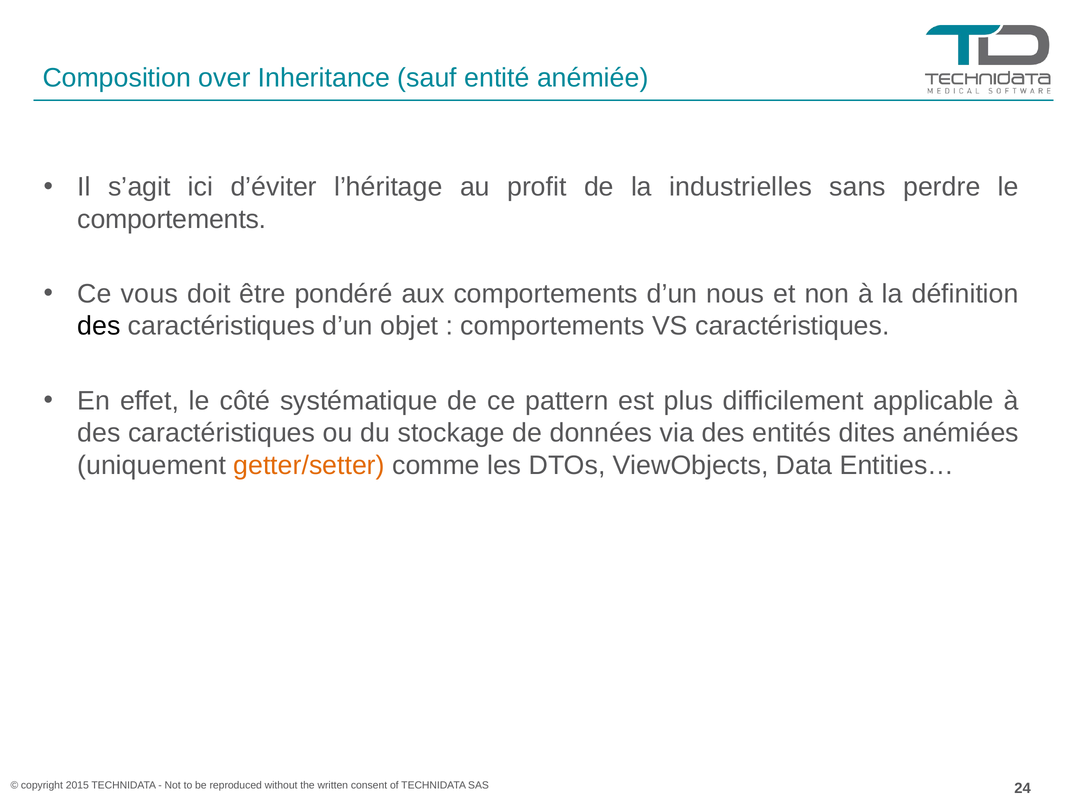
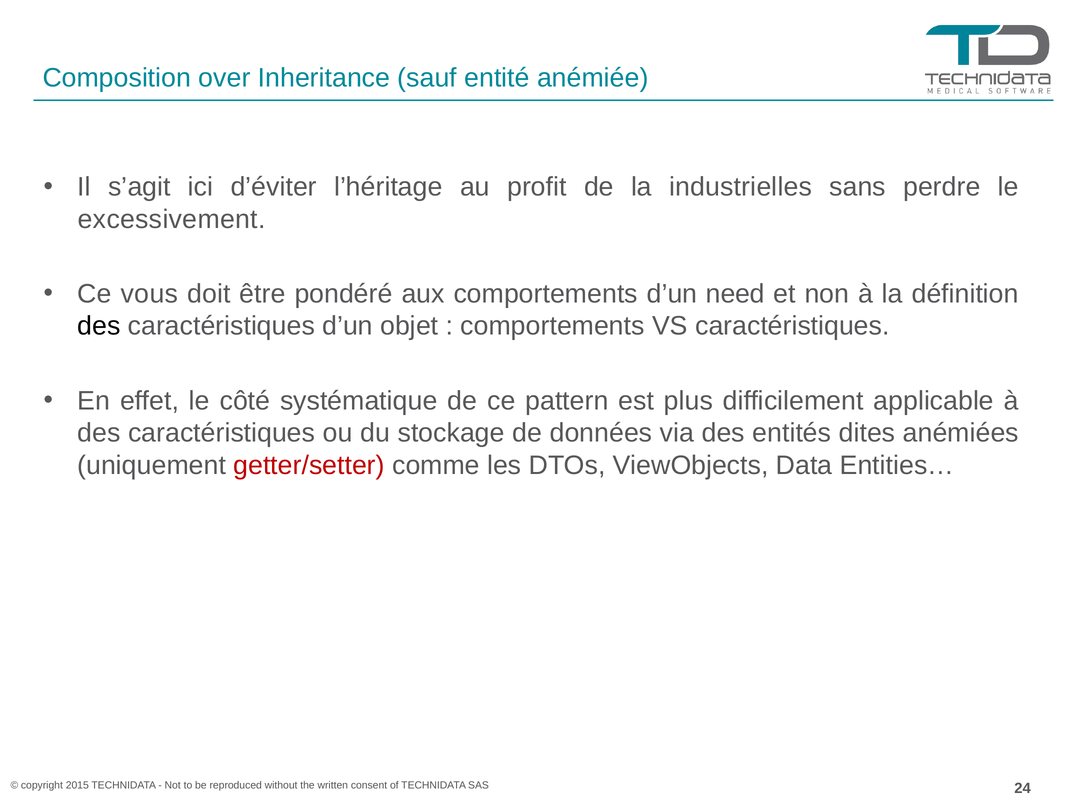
comportements: comportements -> excessivement (172, 219)
nous: nous -> need (735, 294)
getter/setter colour: orange -> red (309, 465)
